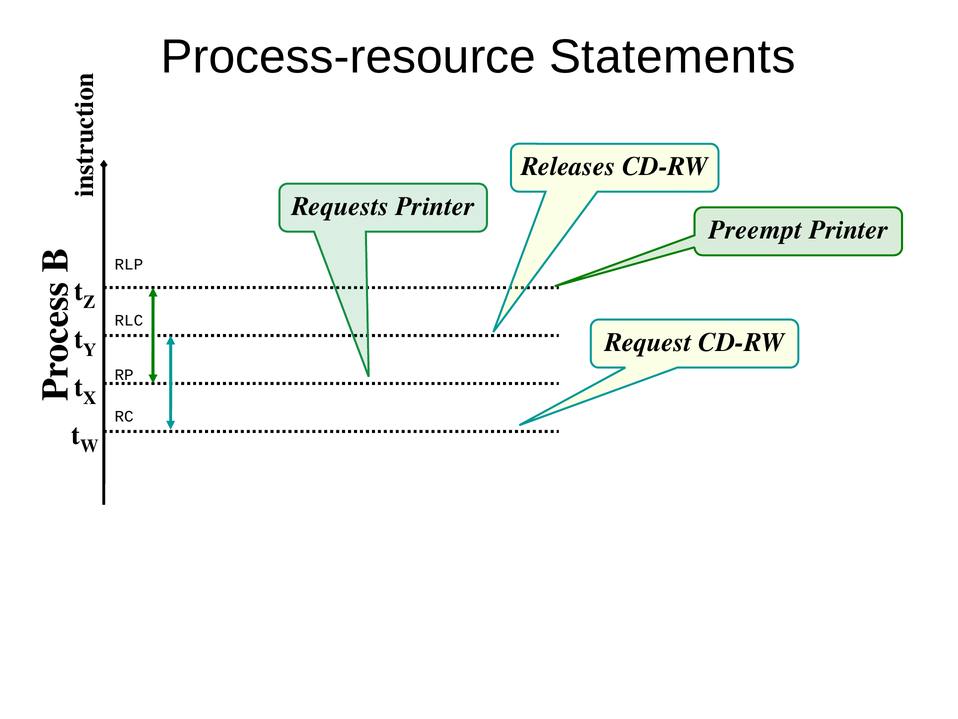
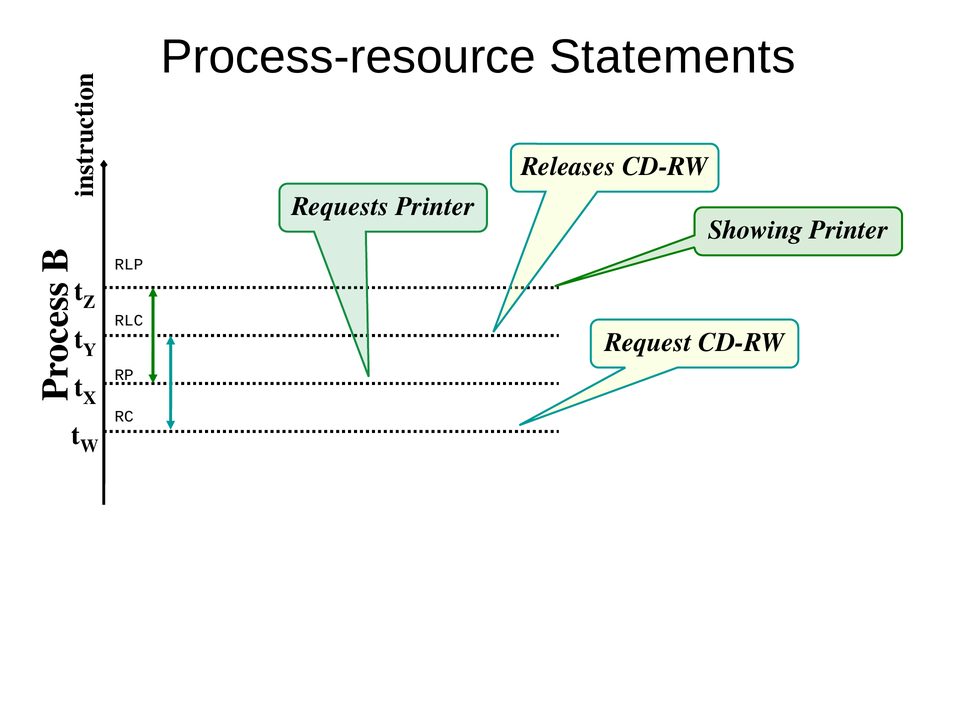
Preempt: Preempt -> Showing (756, 230)
